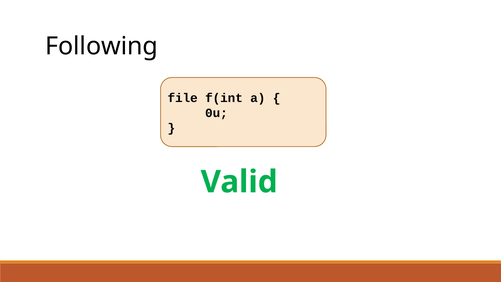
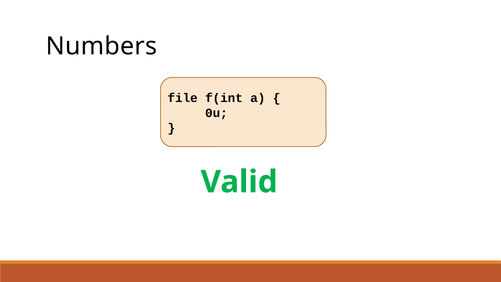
Following: Following -> Numbers (101, 46)
